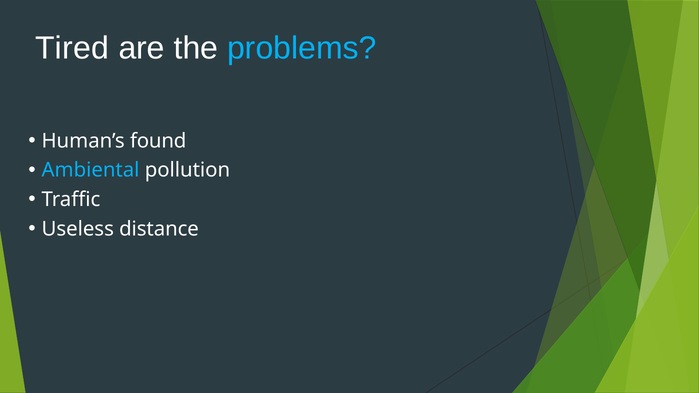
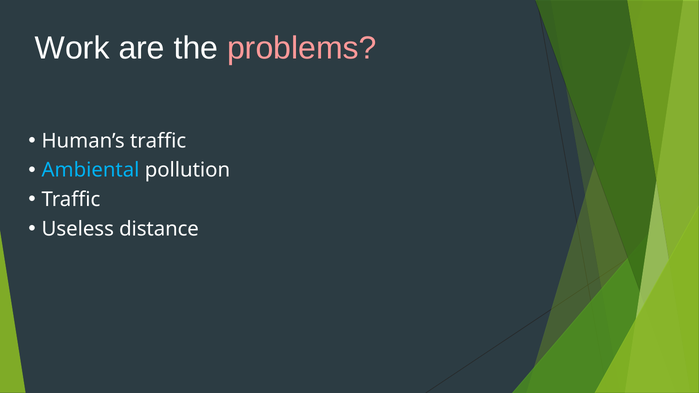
Tired: Tired -> Work (72, 48)
problems colour: light blue -> pink (302, 48)
Human’s found: found -> traffic (158, 141)
